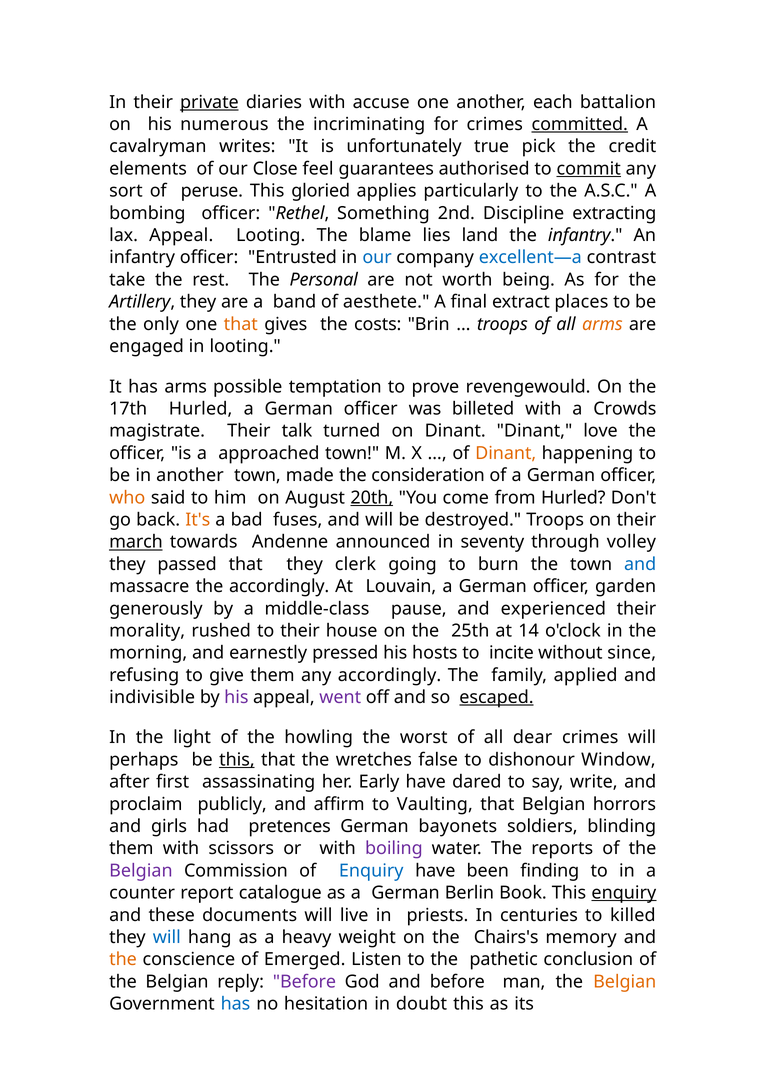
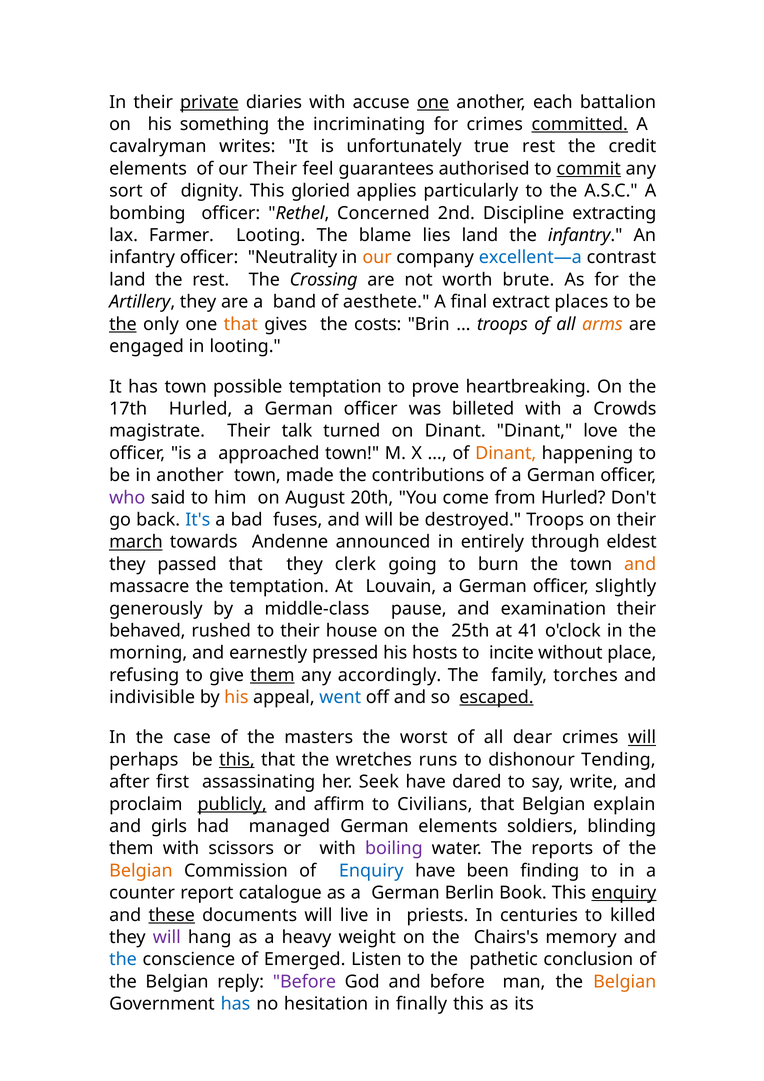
one underline: none -> present (433, 102)
numerous: numerous -> something (225, 124)
true pick: pick -> rest (539, 147)
our Close: Close -> Their (275, 169)
peruse: peruse -> dignity (212, 191)
Something: Something -> Concerned (383, 213)
lax Appeal: Appeal -> Farmer (181, 235)
Entrusted: Entrusted -> Neutrality (293, 258)
our colour: blue -> orange (377, 258)
take: take -> land (127, 280)
Personal: Personal -> Crossing (324, 280)
being: being -> brute (528, 280)
the underline: none -> present (123, 324)
has arms: arms -> town (186, 387)
revengewould: revengewould -> heartbreaking (528, 387)
consideration: consideration -> contributions (428, 476)
who colour: orange -> purple (127, 498)
20th underline: present -> none (372, 498)
It's colour: orange -> blue (198, 520)
seventy: seventy -> entirely (492, 542)
volley: volley -> eldest (632, 542)
and colour: blue -> orange (640, 564)
the accordingly: accordingly -> temptation (279, 587)
garden: garden -> slightly (626, 587)
experienced: experienced -> examination (553, 609)
morality: morality -> behaved (147, 631)
14: 14 -> 41 (529, 631)
since: since -> place (632, 653)
them underline: none -> present (272, 675)
applied: applied -> torches (586, 675)
his colour: purple -> orange (236, 698)
went colour: purple -> blue (340, 698)
light: light -> case (192, 738)
howling: howling -> masters (319, 738)
will underline: none -> present (642, 738)
false: false -> runs (438, 760)
Window: Window -> Tending (618, 760)
Early: Early -> Seek (379, 782)
publicly underline: none -> present (232, 804)
Vaulting: Vaulting -> Civilians (435, 804)
horrors: horrors -> explain (624, 804)
pretences: pretences -> managed (289, 826)
German bayonets: bayonets -> elements (458, 826)
Belgian colour: purple -> orange (141, 871)
these underline: none -> present (172, 915)
will colour: blue -> purple (167, 938)
the colour: orange -> blue (123, 960)
doubt: doubt -> finally (422, 1004)
